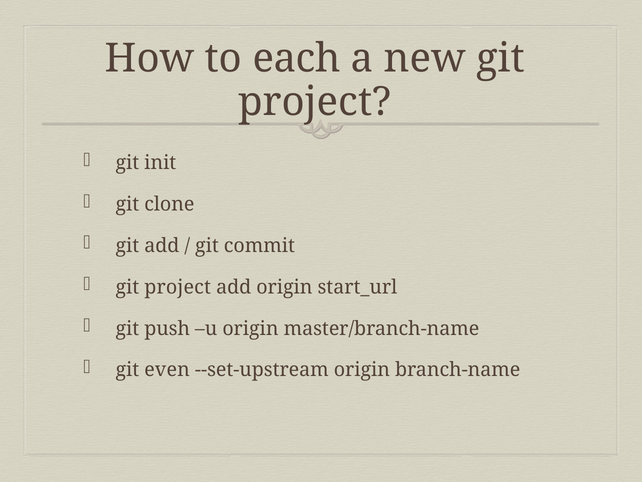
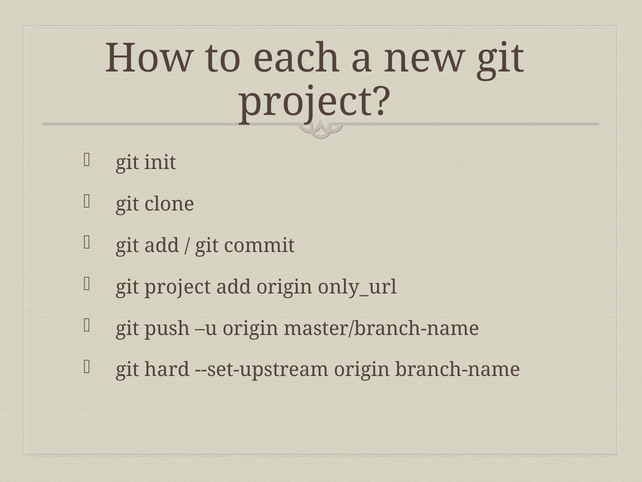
start_url: start_url -> only_url (357, 287)
even: even -> hard (167, 370)
